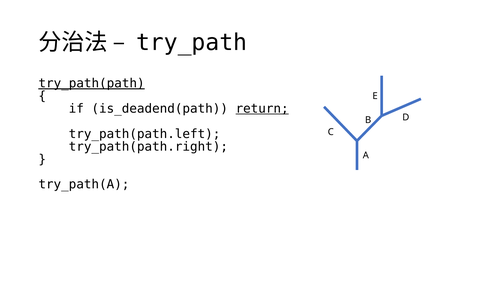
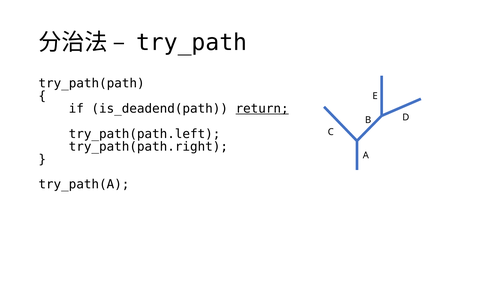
try_path(path underline: present -> none (92, 83)
